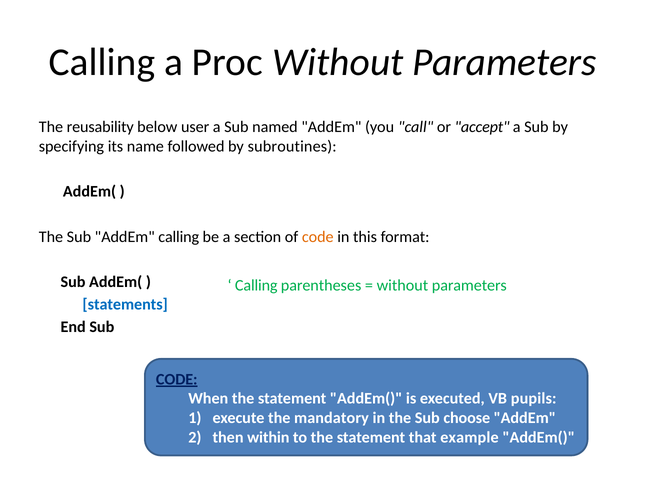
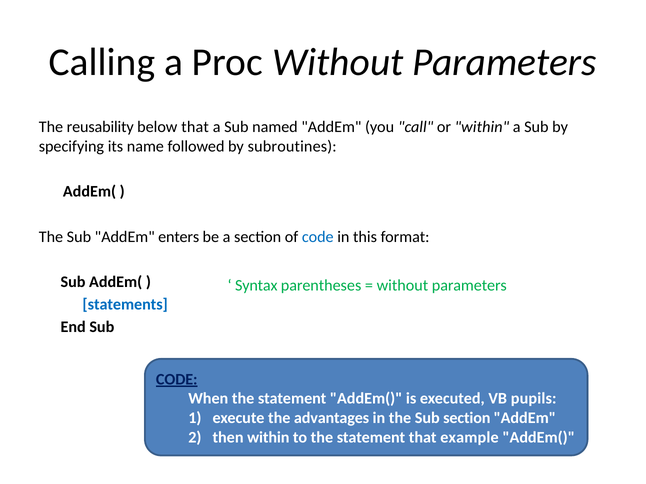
below user: user -> that (195, 127)
or accept: accept -> within (482, 127)
AddEm calling: calling -> enters (179, 237)
code colour: orange -> blue (318, 237)
Calling: Calling -> Syntax (256, 286)
mandatory: mandatory -> advantages (332, 418)
Sub choose: choose -> section (467, 418)
